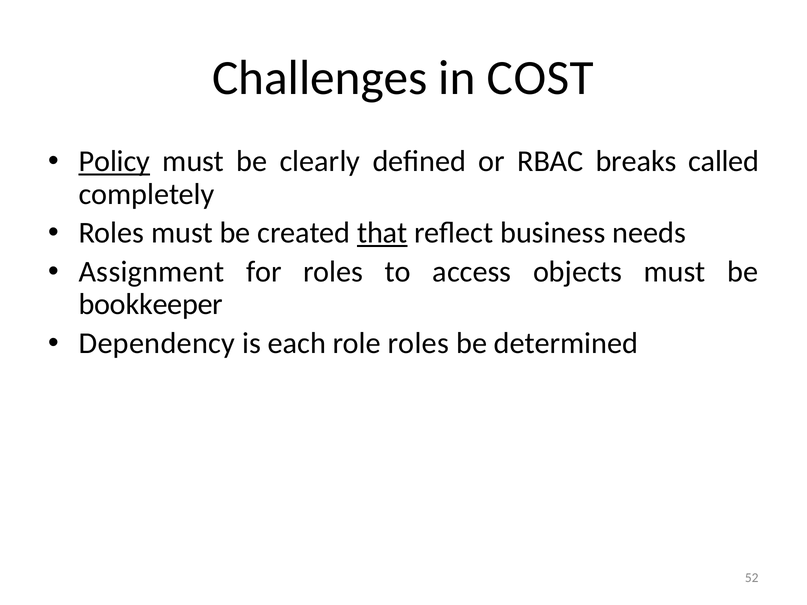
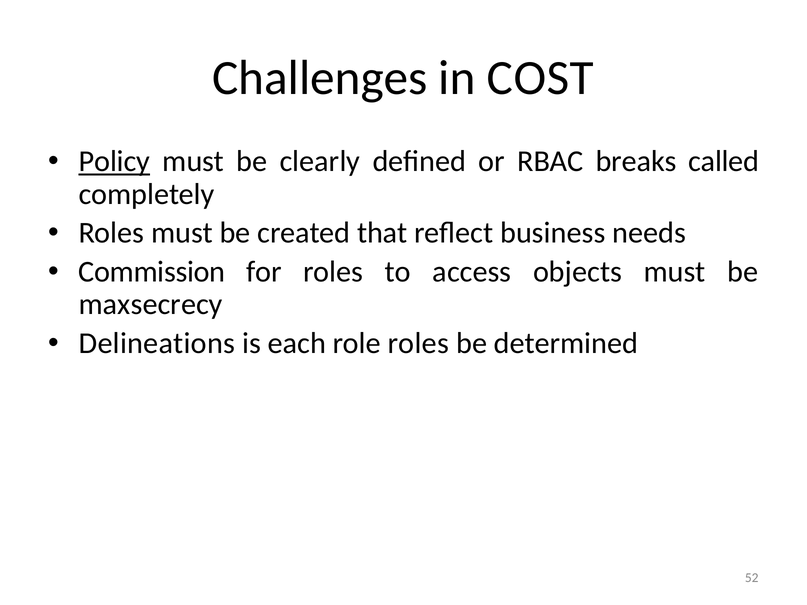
that underline: present -> none (382, 233)
Assignment: Assignment -> Commission (152, 272)
bookkeeper: bookkeeper -> maxsecrecy (151, 304)
Dependency: Dependency -> Delineations (157, 343)
